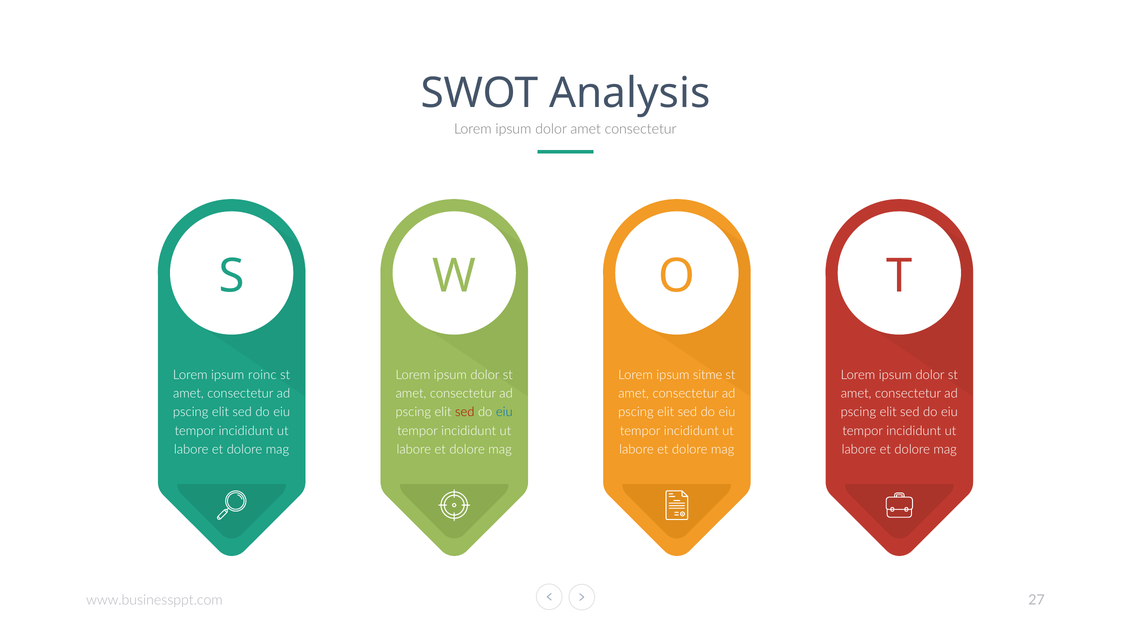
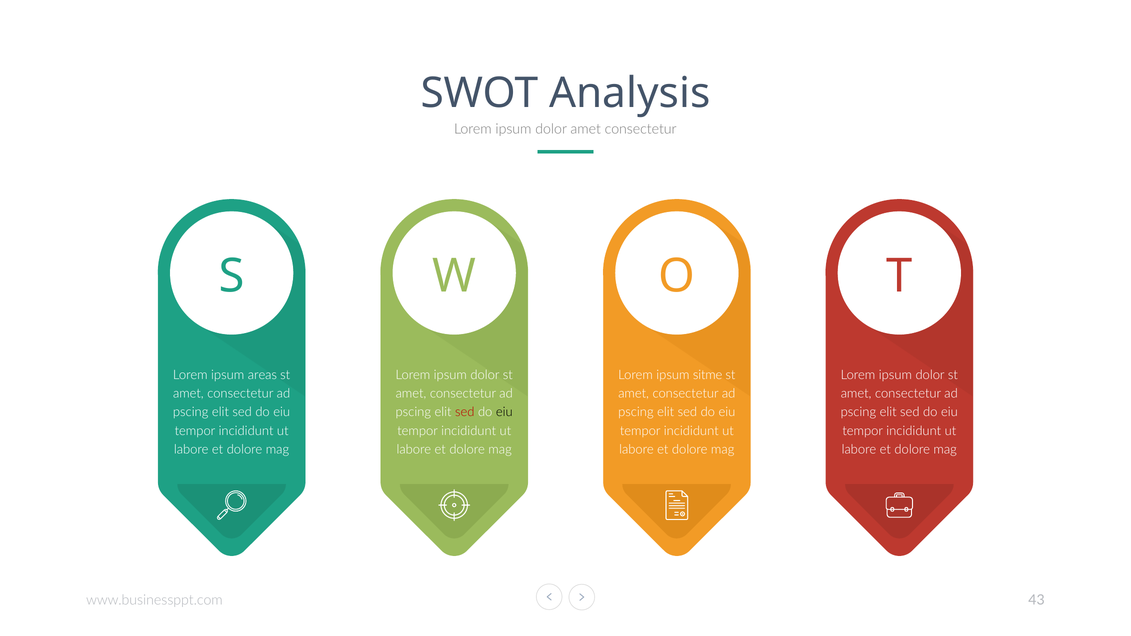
roinc: roinc -> areas (262, 375)
eiu colour: blue -> black (504, 412)
27: 27 -> 43 (1037, 600)
